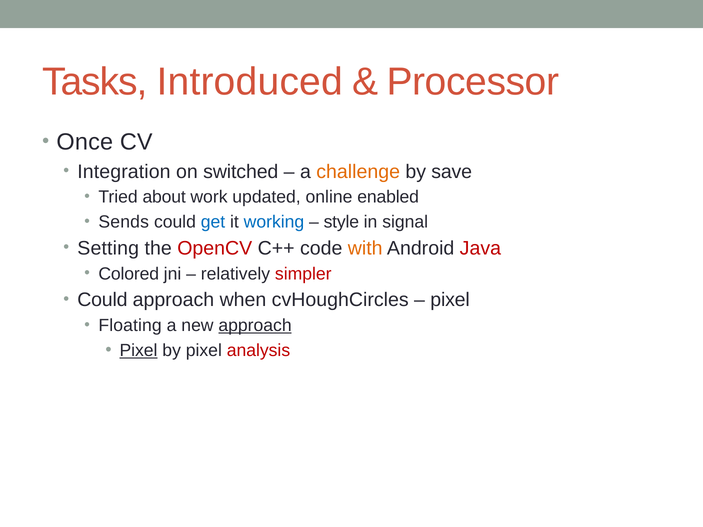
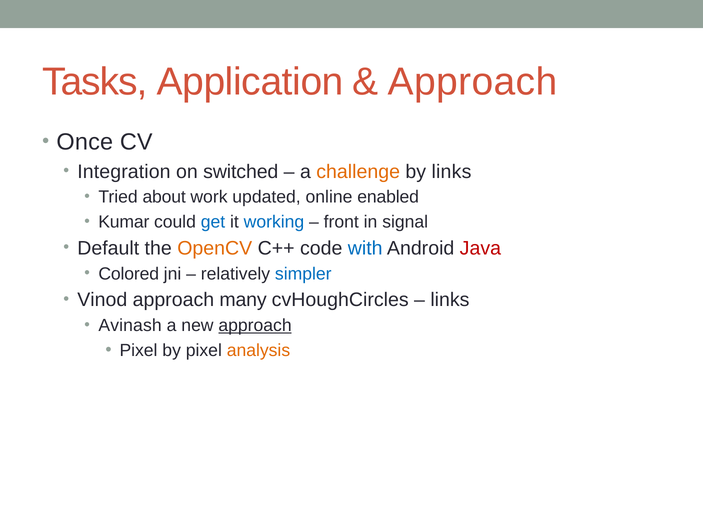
Introduced: Introduced -> Application (250, 82)
Processor: Processor -> Approach (473, 82)
by save: save -> links (451, 172)
Sends: Sends -> Kumar (124, 222)
style: style -> front (341, 222)
Setting: Setting -> Default (108, 248)
OpenCV colour: red -> orange (215, 248)
with colour: orange -> blue (365, 248)
simpler colour: red -> blue (303, 274)
Could: Could -> Vinod (102, 300)
when: when -> many (243, 300)
pixel: pixel -> links (450, 300)
Floating: Floating -> Avinash (130, 326)
Pixel underline: present -> none (139, 350)
analysis colour: red -> orange (258, 350)
